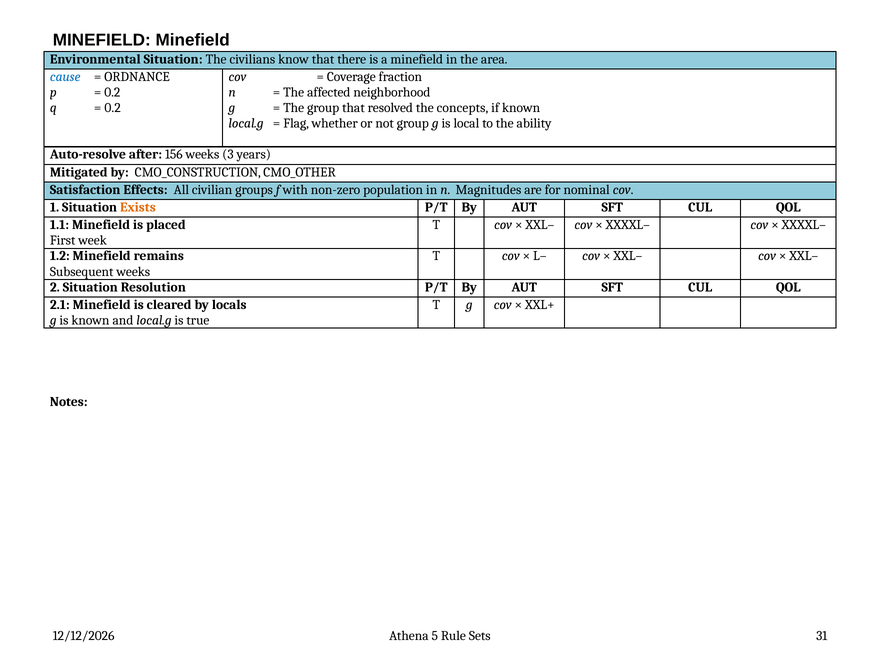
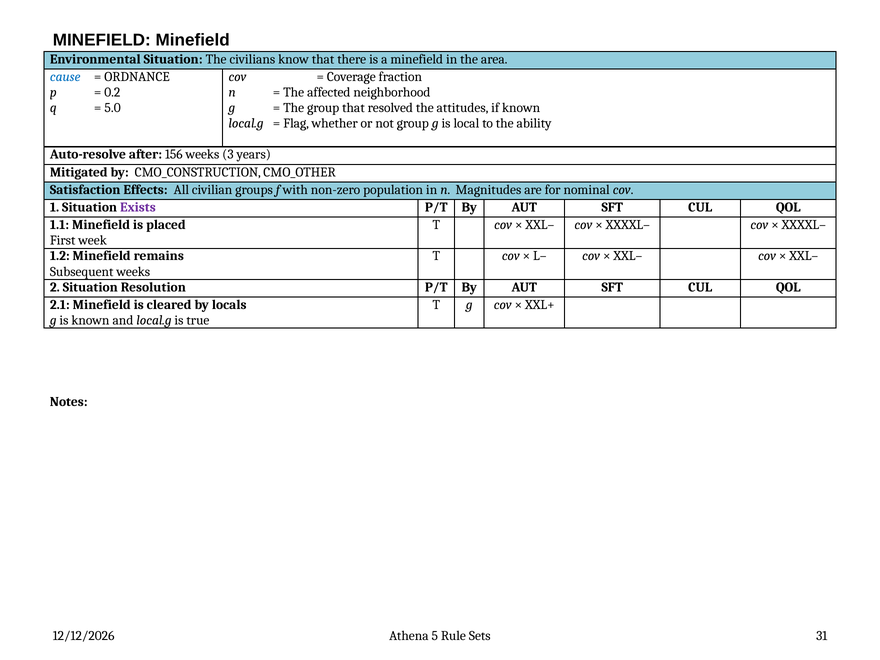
0.2: 0.2 -> 5.0 (113, 108)
concepts: concepts -> attitudes (463, 108)
Exists colour: orange -> purple (138, 207)
